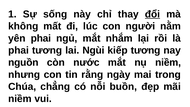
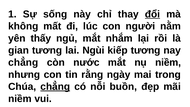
yên phai: phai -> thấy (41, 38)
phai: phai -> gian (19, 50)
nguồn: nguồn -> chẳng (23, 62)
chẳng underline: none -> present (55, 87)
